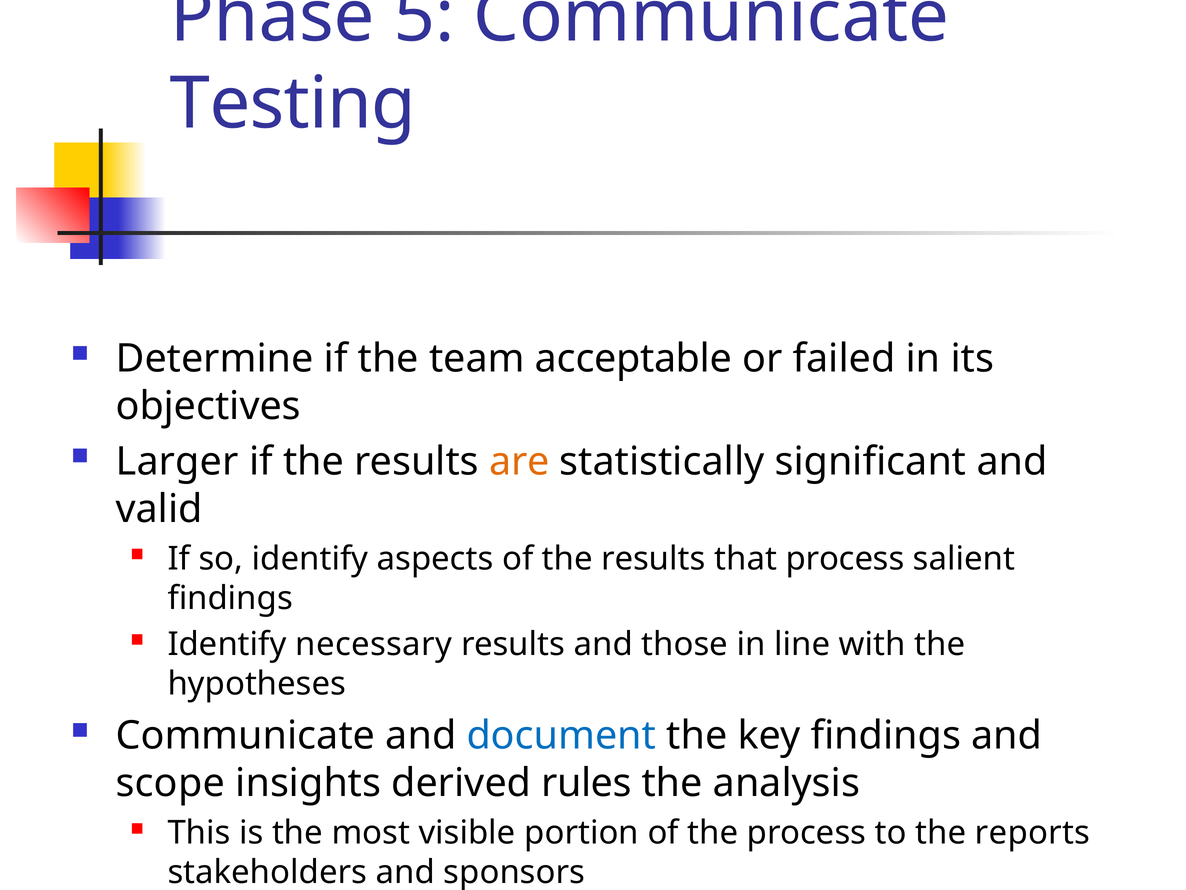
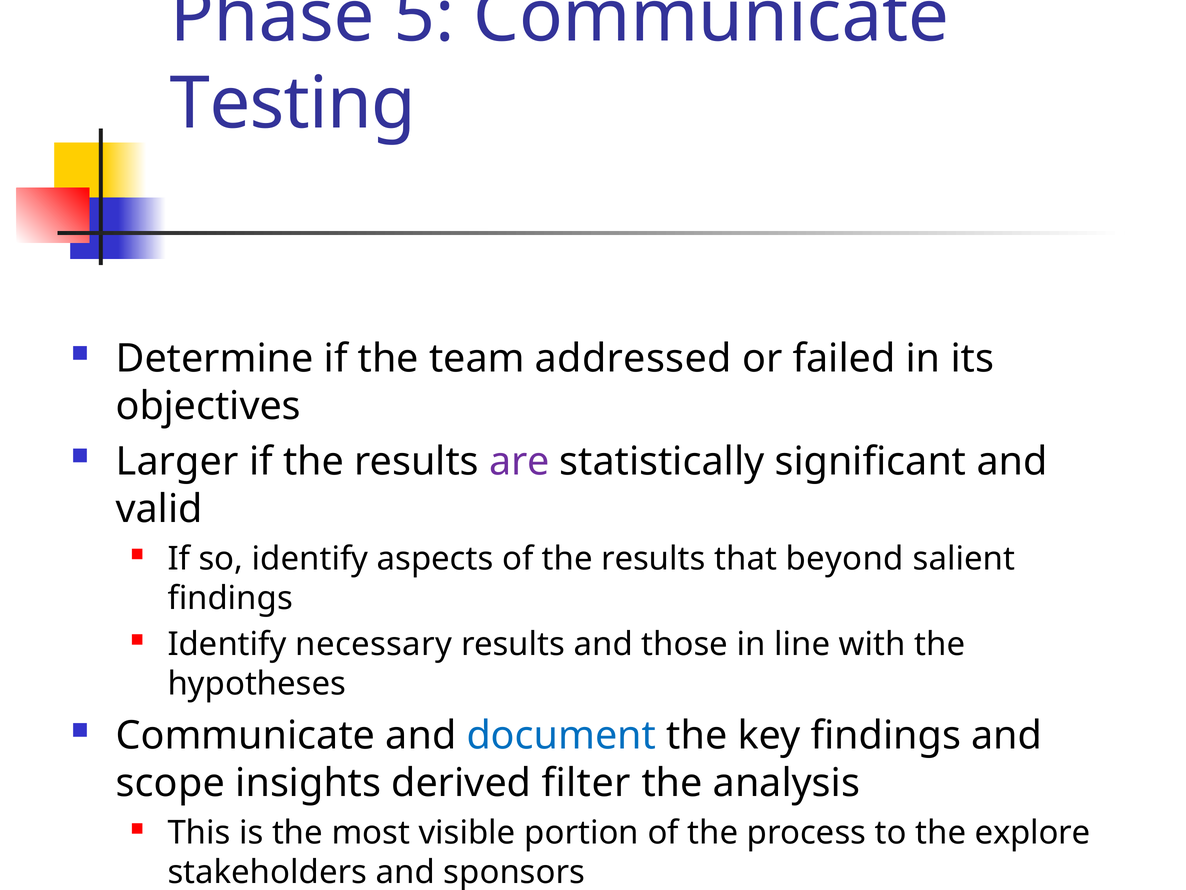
acceptable: acceptable -> addressed (633, 359)
are colour: orange -> purple (519, 461)
that process: process -> beyond (845, 558)
rules: rules -> filter (586, 783)
reports: reports -> explore (1033, 833)
